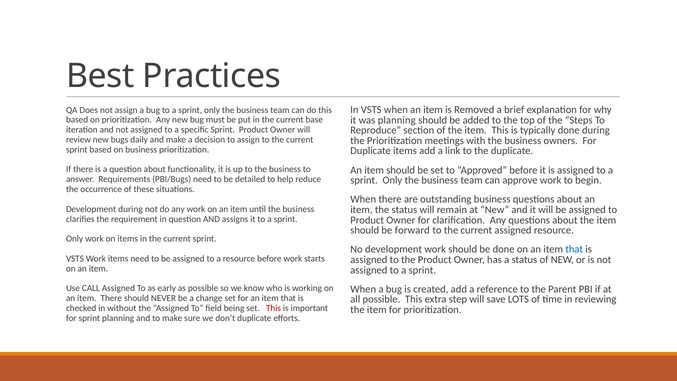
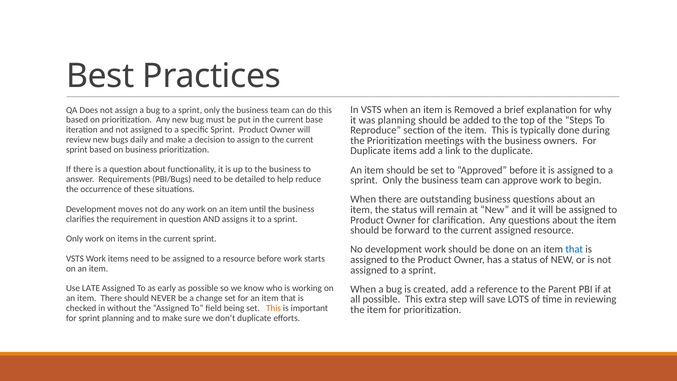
Development during: during -> moves (131, 209)
CALL: CALL -> LATE (91, 288)
This colour: red -> orange (273, 308)
